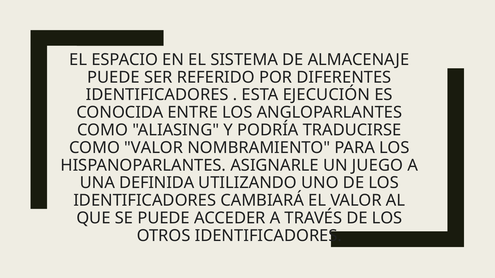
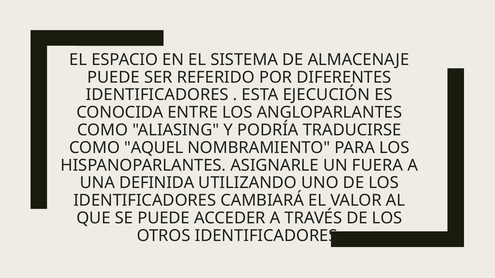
COMO VALOR: VALOR -> AQUEL (154, 148)
JUEGO: JUEGO -> FUERA (378, 166)
